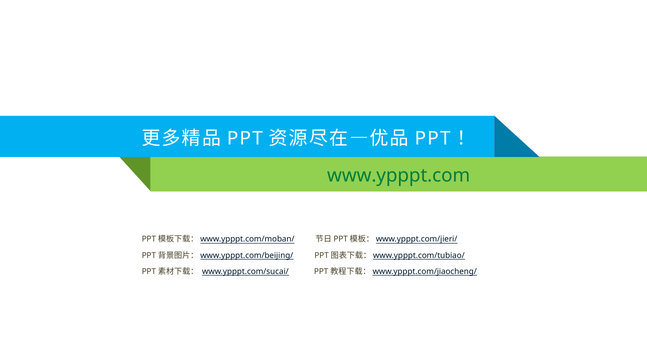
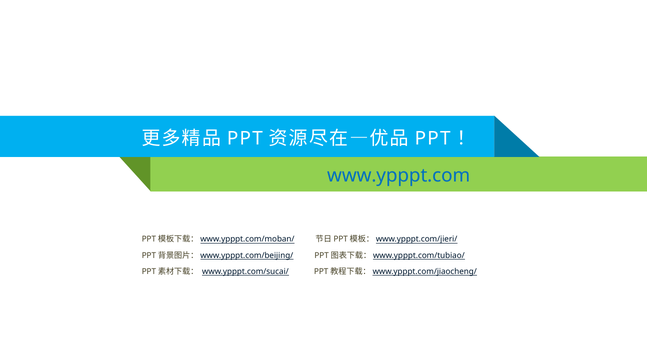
www.ypppt.com colour: green -> blue (399, 175)
